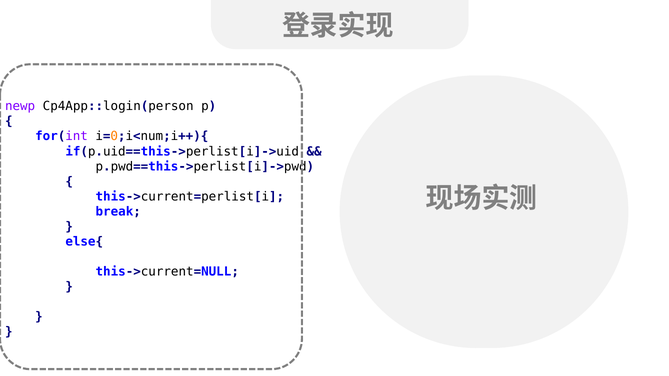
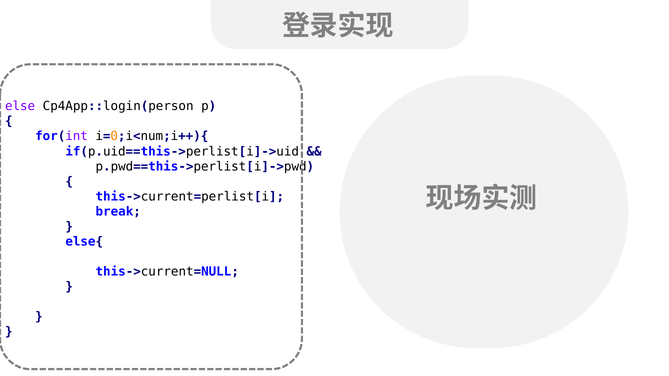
newp: newp -> else (20, 106)
